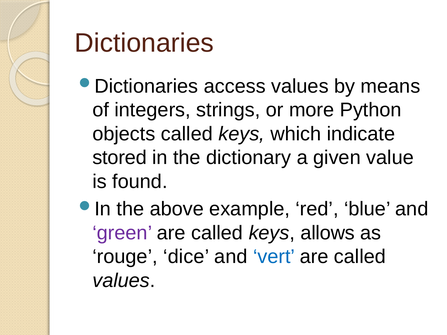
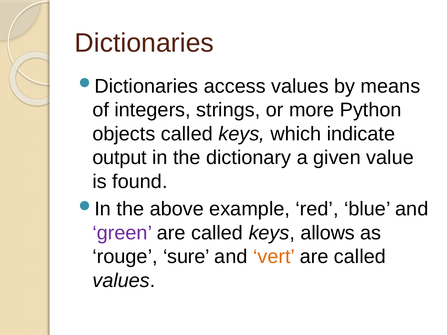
stored: stored -> output (120, 158)
dice: dice -> sure (186, 257)
vert colour: blue -> orange (274, 257)
